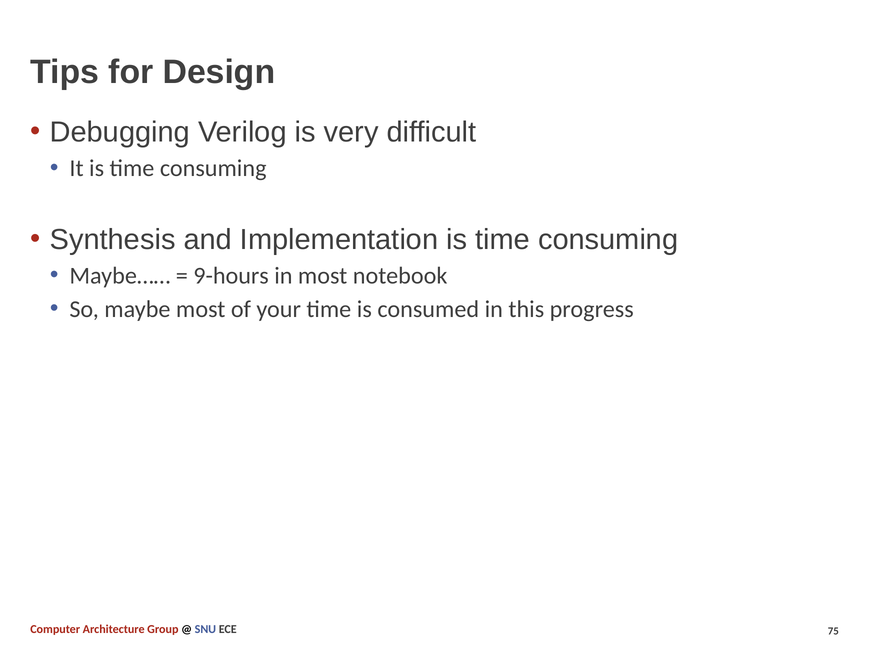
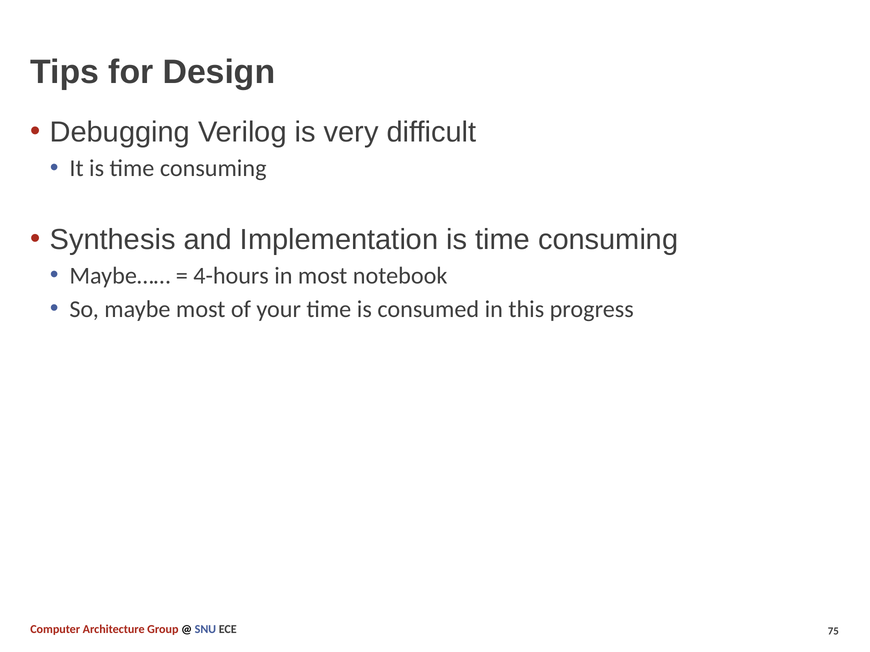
9-hours: 9-hours -> 4-hours (231, 276)
